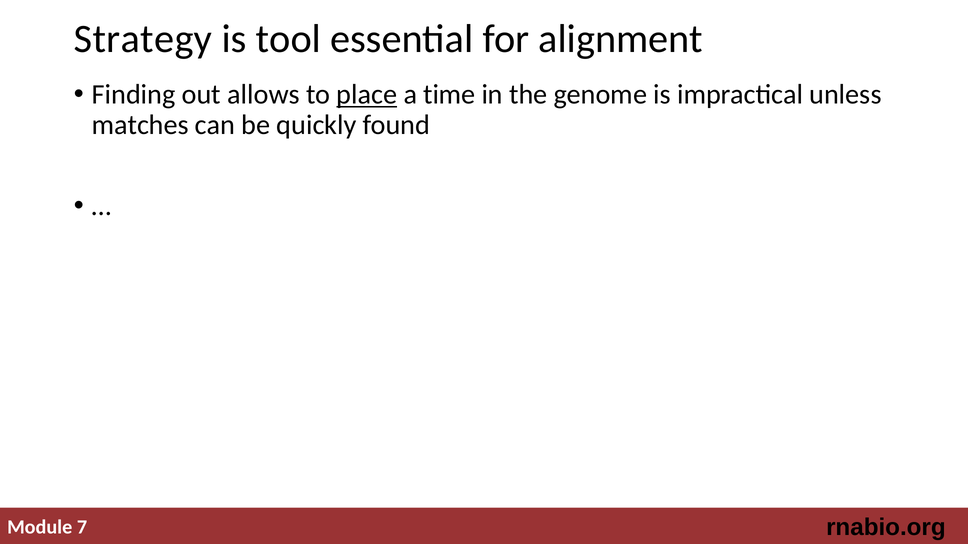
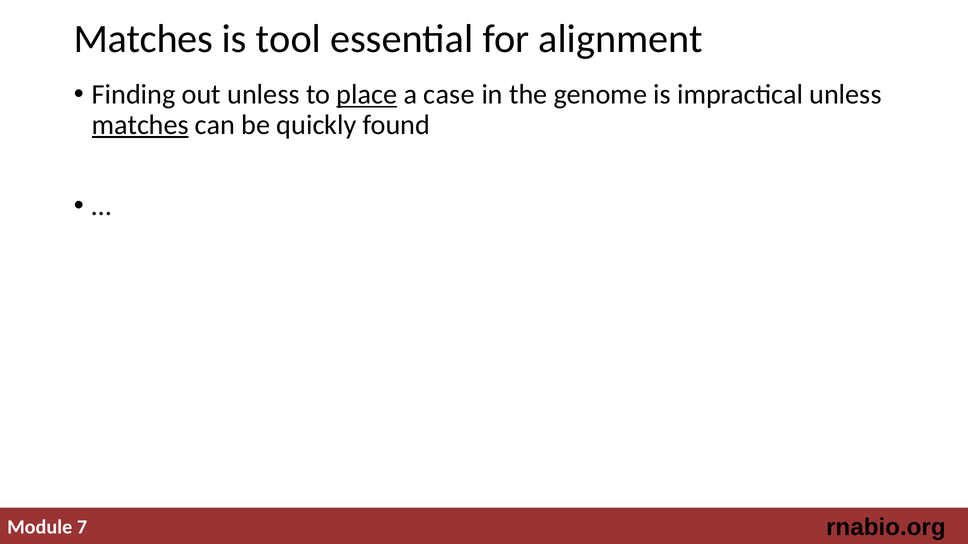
Strategy: Strategy -> Matches (143, 39)
out allows: allows -> unless (263, 95)
time: time -> case (449, 95)
matches underline: none -> present (140, 125)
